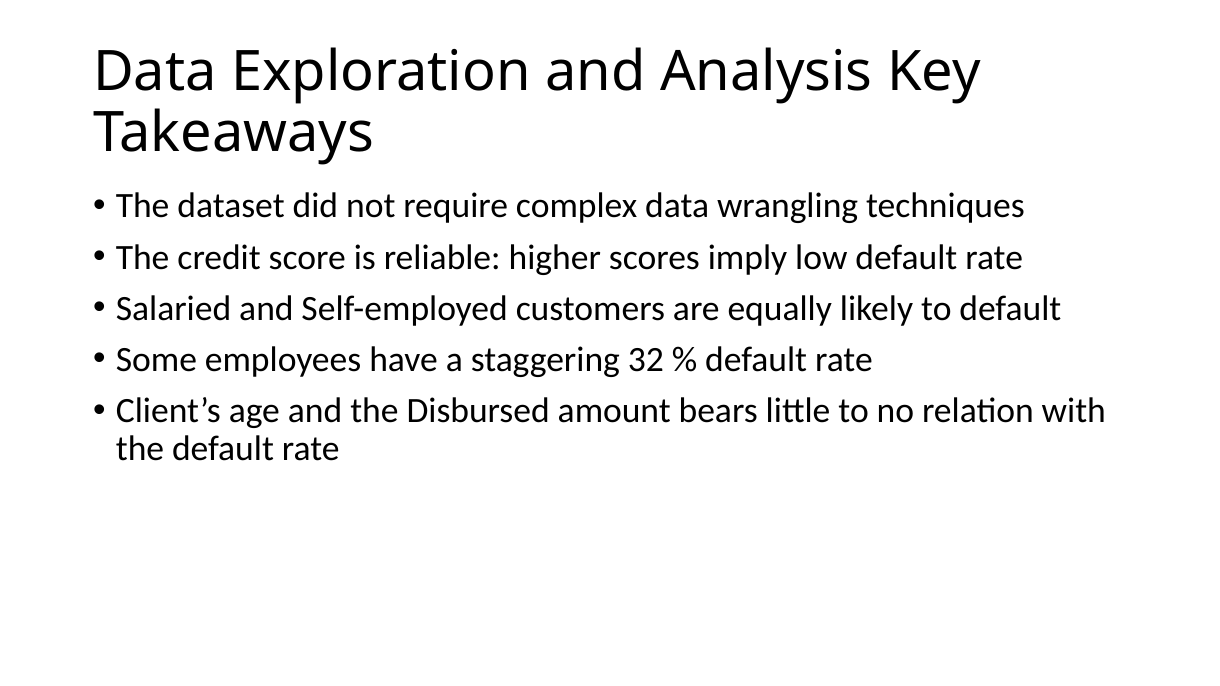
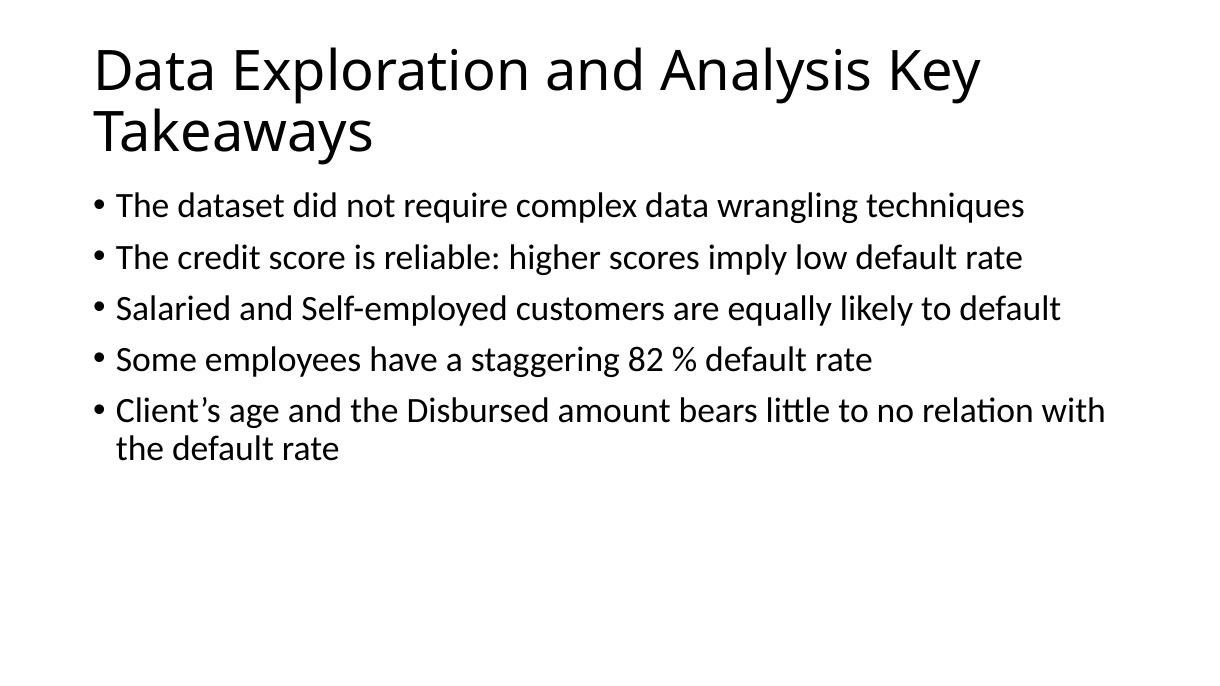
32: 32 -> 82 (646, 360)
